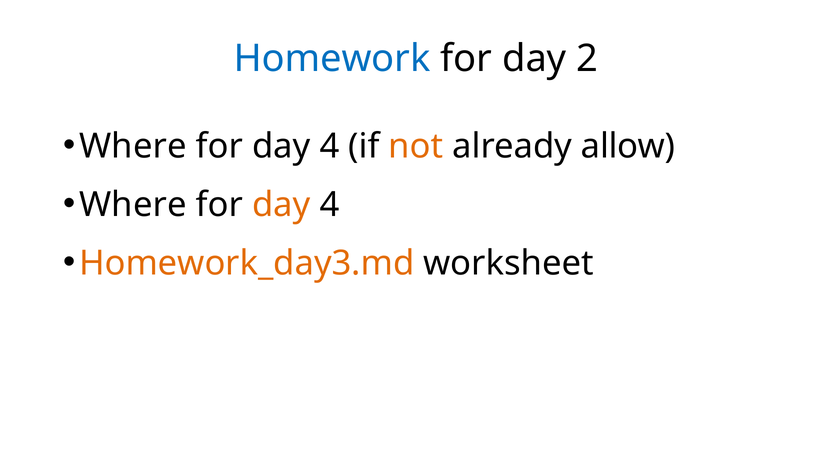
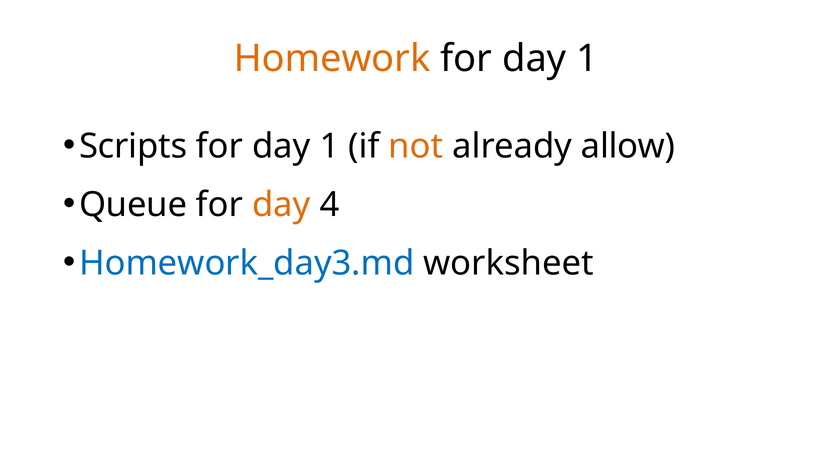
Homework colour: blue -> orange (332, 59)
2: 2 -> 1 (587, 59)
Where: Where -> Scripts (133, 146)
4: 4 -> 1 (329, 146)
Where: Where -> Queue (133, 205)
Homework_day3.md colour: orange -> blue (247, 263)
